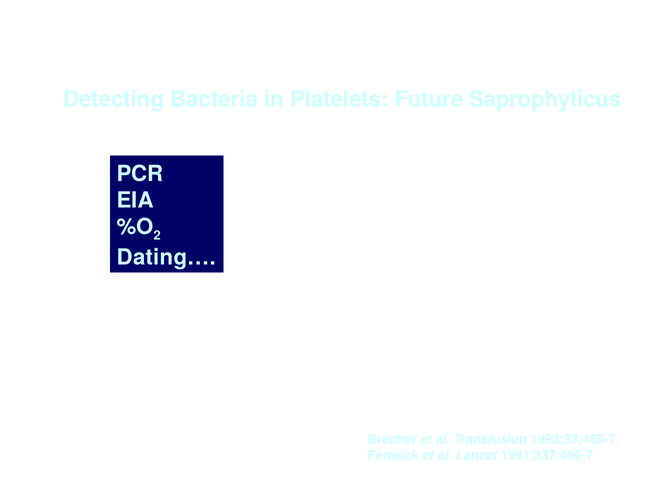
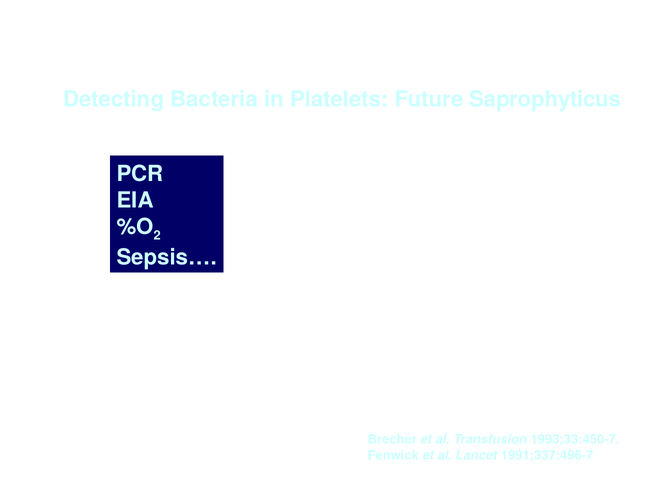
Dating…: Dating… -> Sepsis… (167, 258)
